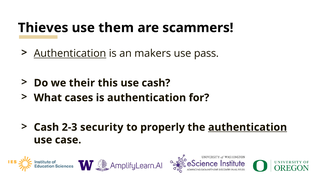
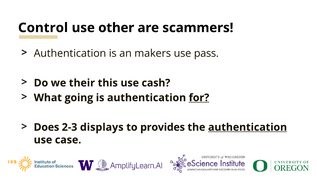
Thieves: Thieves -> Control (43, 28)
them: them -> other (116, 28)
Authentication underline: present -> none (70, 54)
cases: cases -> going (79, 98)
for underline: none -> present (199, 98)
Cash: Cash -> Does (46, 127)
security: security -> displays (102, 127)
properly: properly -> provides (163, 127)
